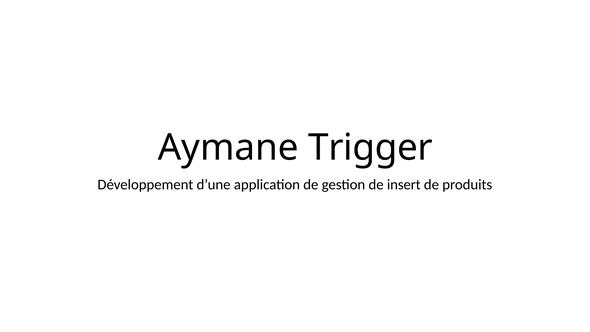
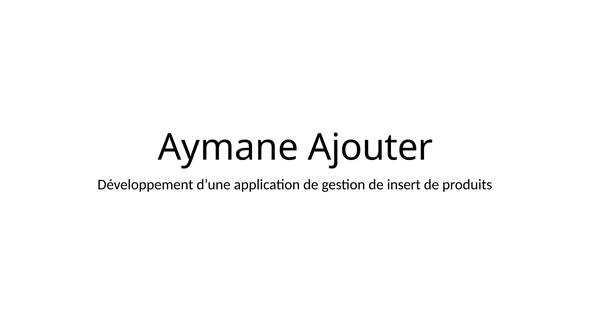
Trigger: Trigger -> Ajouter (370, 147)
